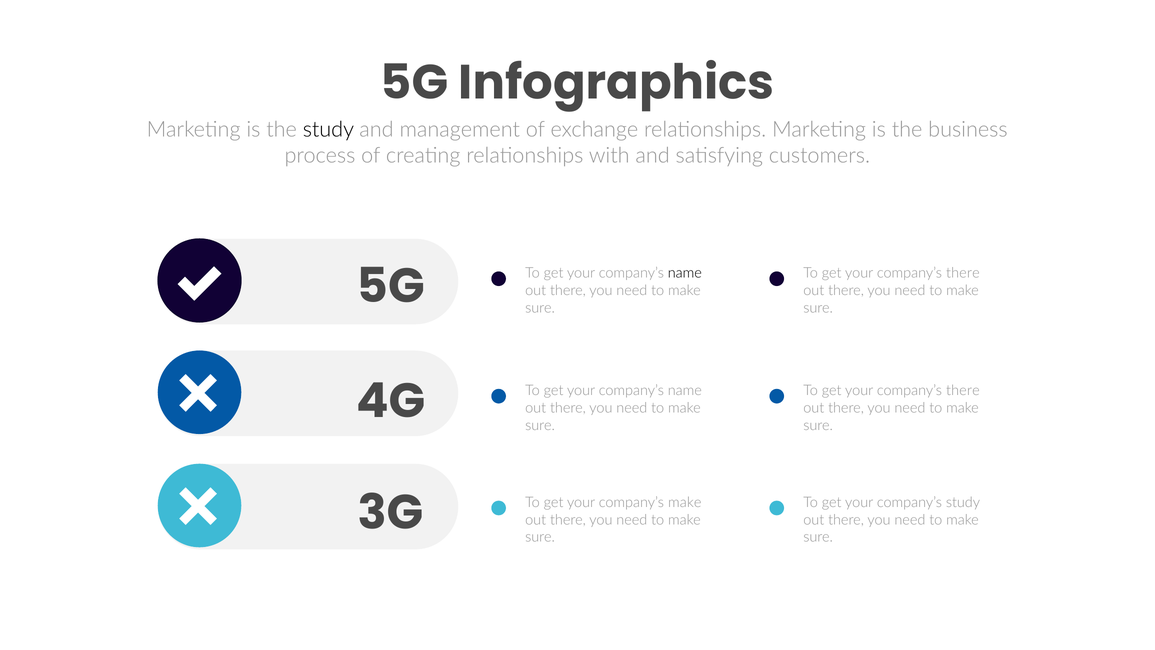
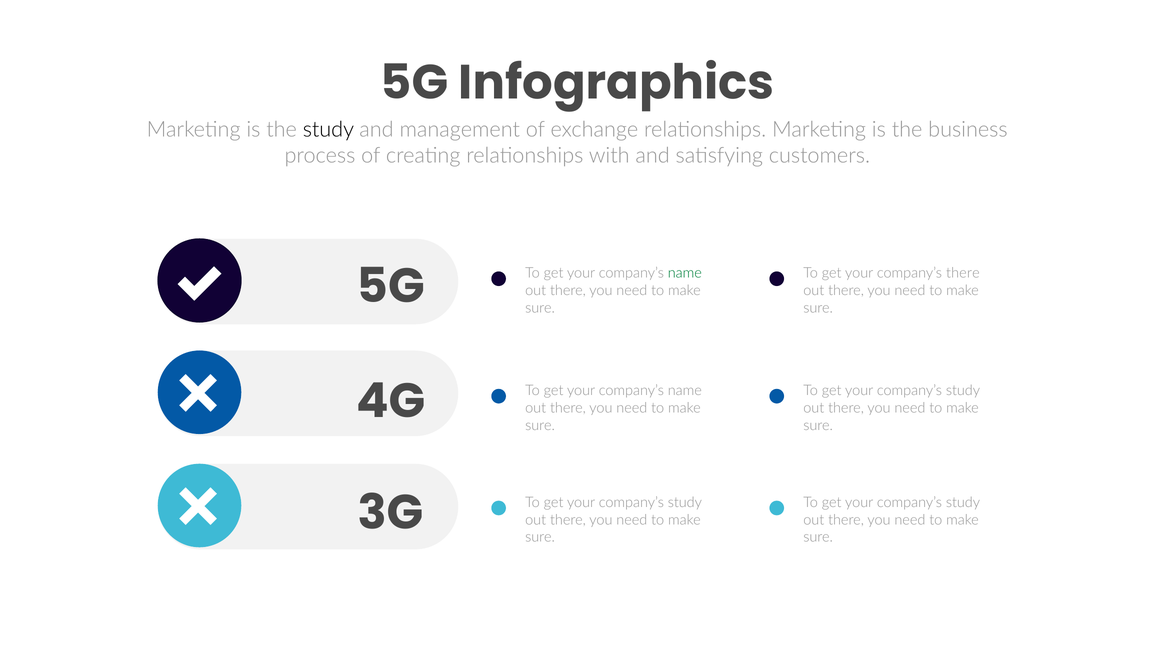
name colour: black -> green (685, 273)
there: there -> study (963, 391)
make: make -> study (685, 502)
